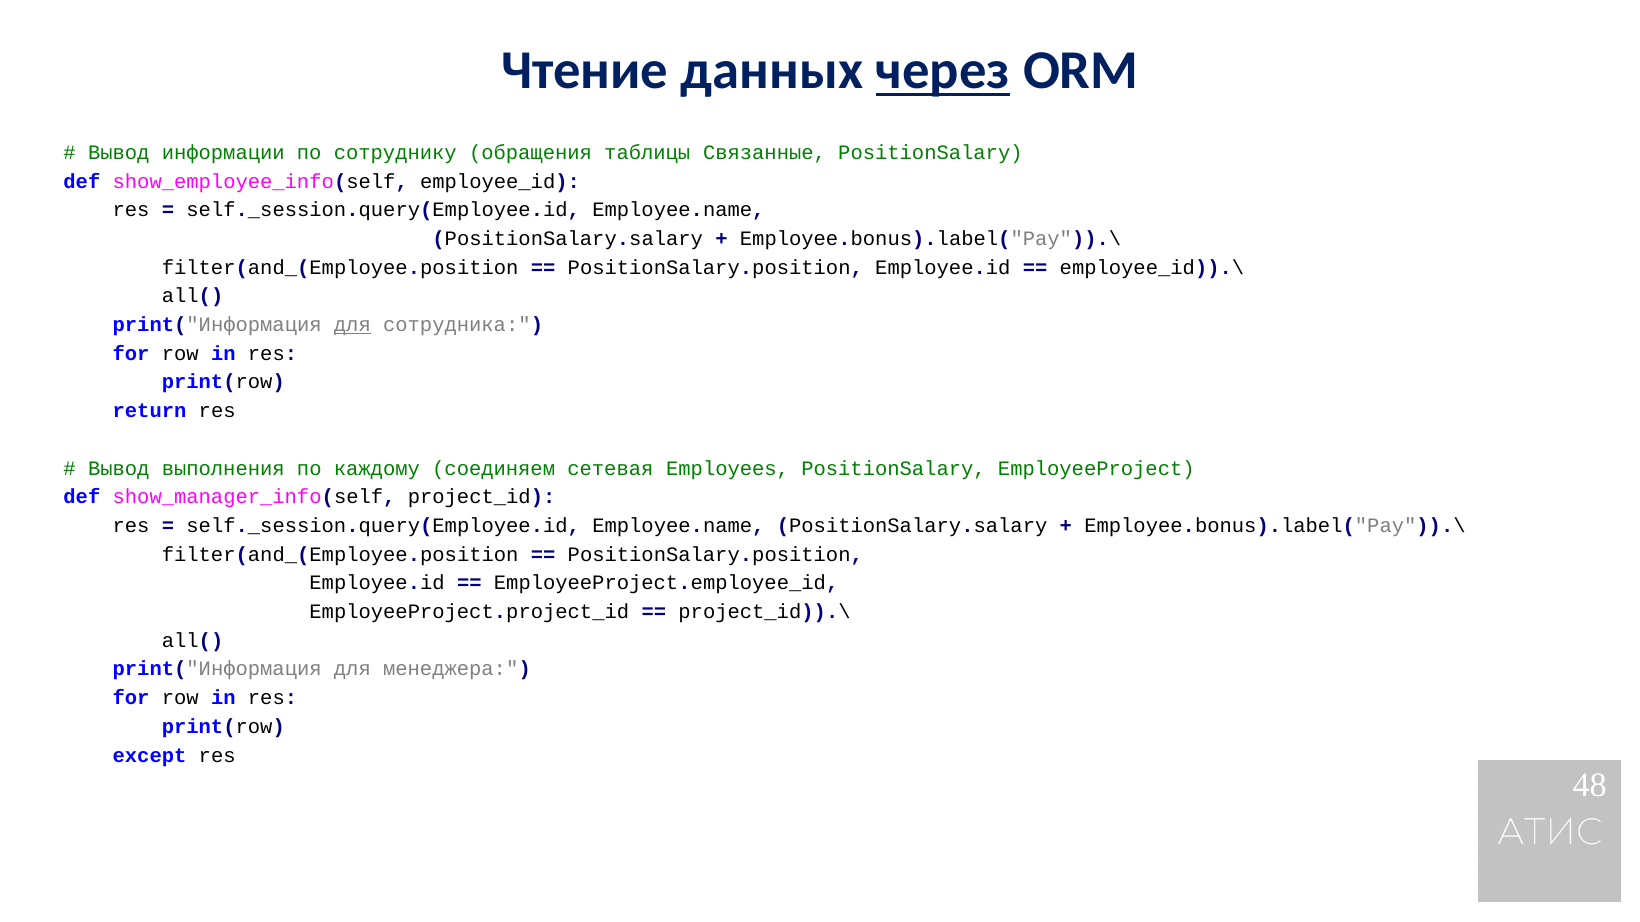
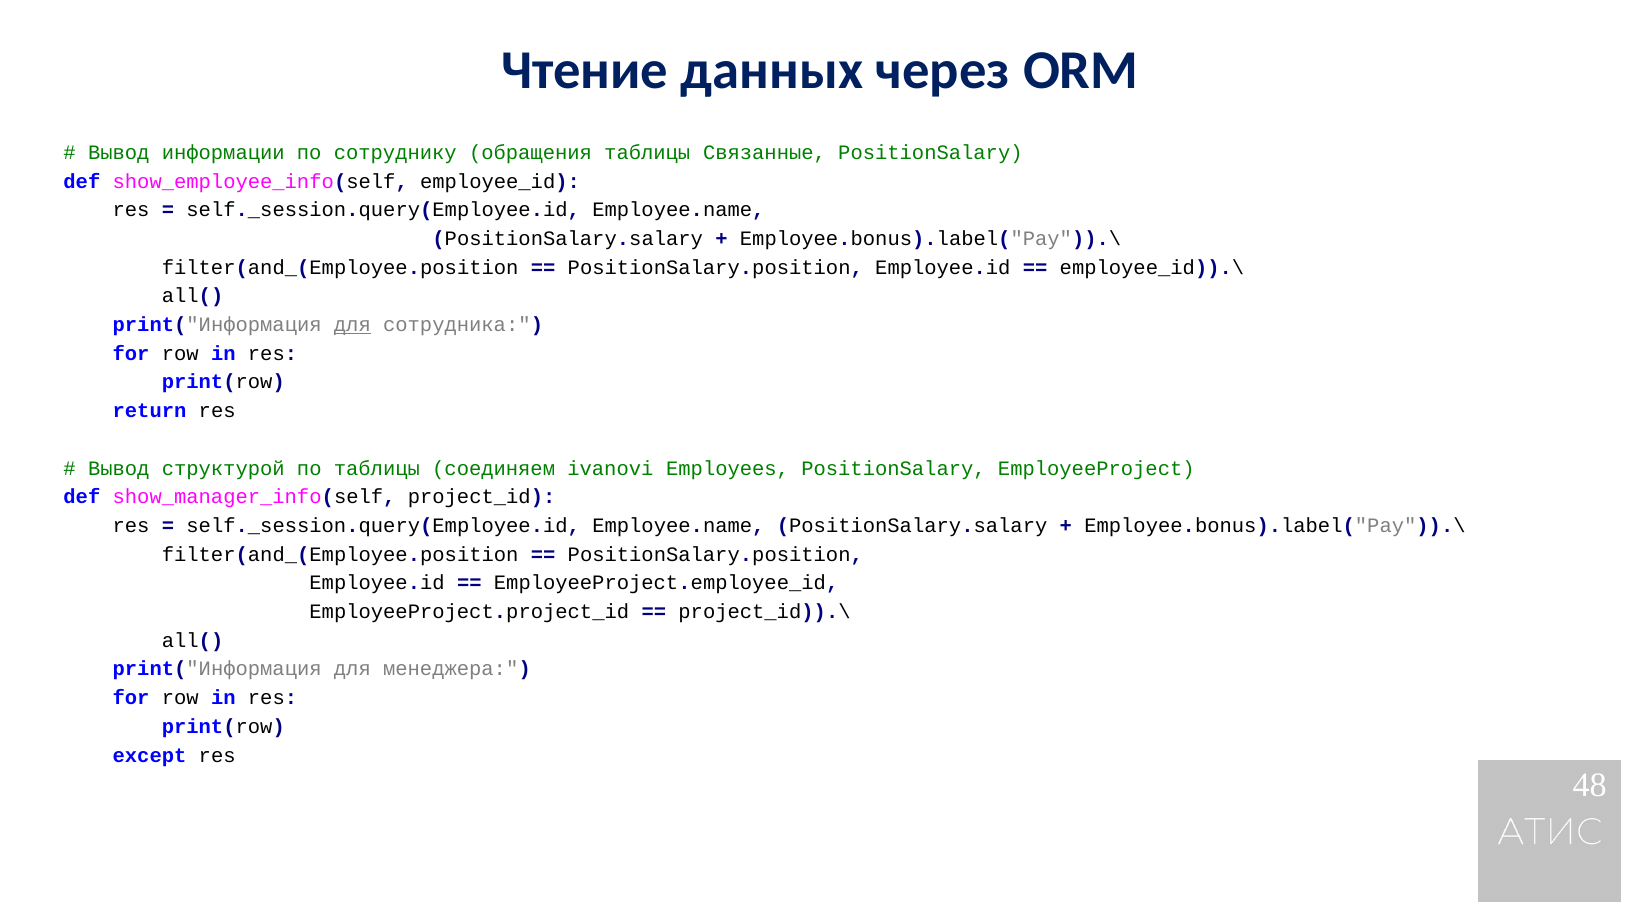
через underline: present -> none (943, 71)
выполнения: выполнения -> структурой (223, 469)
по каждому: каждому -> таблицы (377, 469)
сетевая: сетевая -> ivanovi (610, 469)
